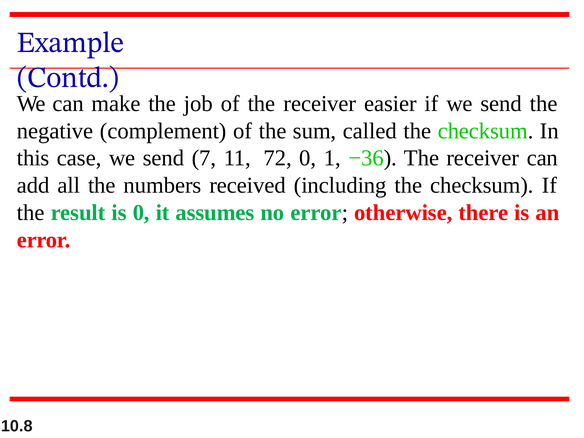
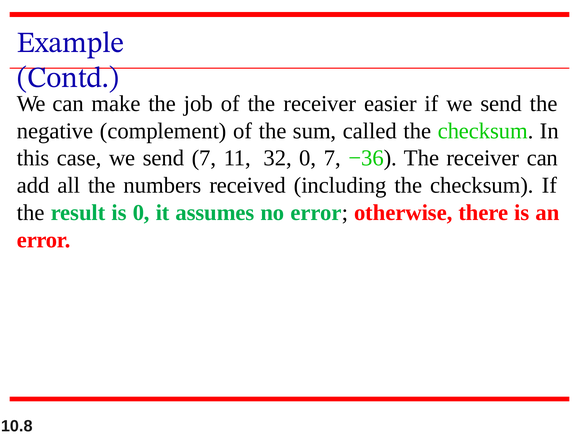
72: 72 -> 32 (278, 158)
0 1: 1 -> 7 (332, 158)
